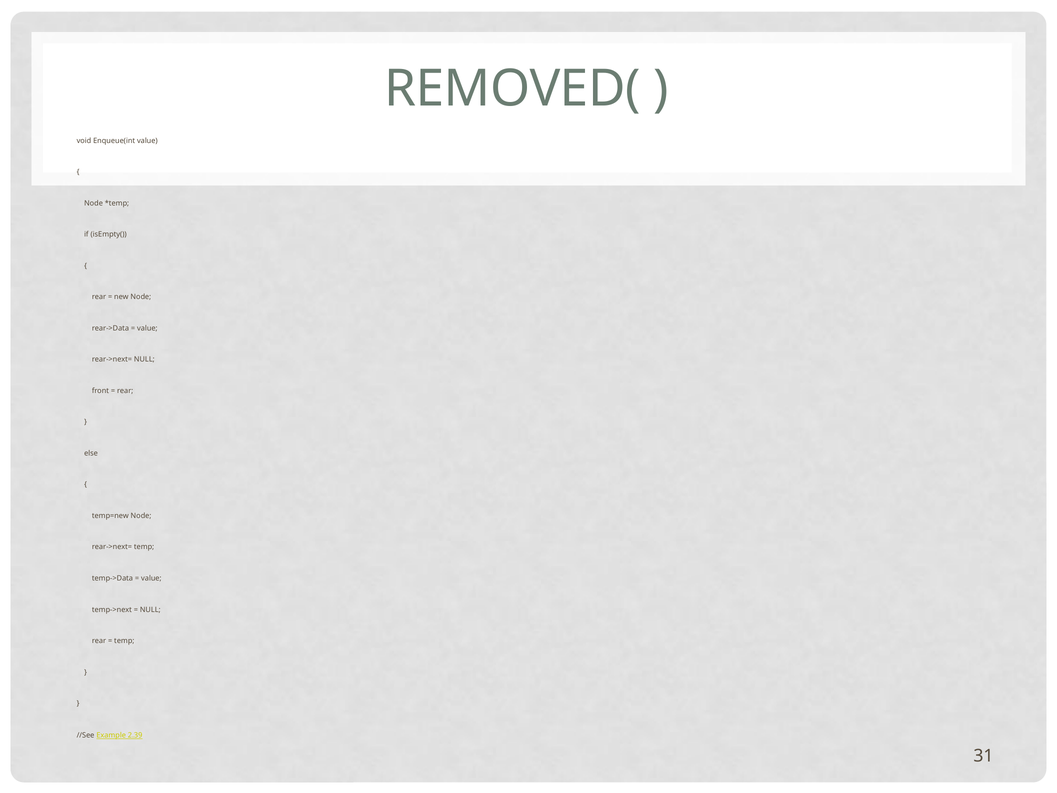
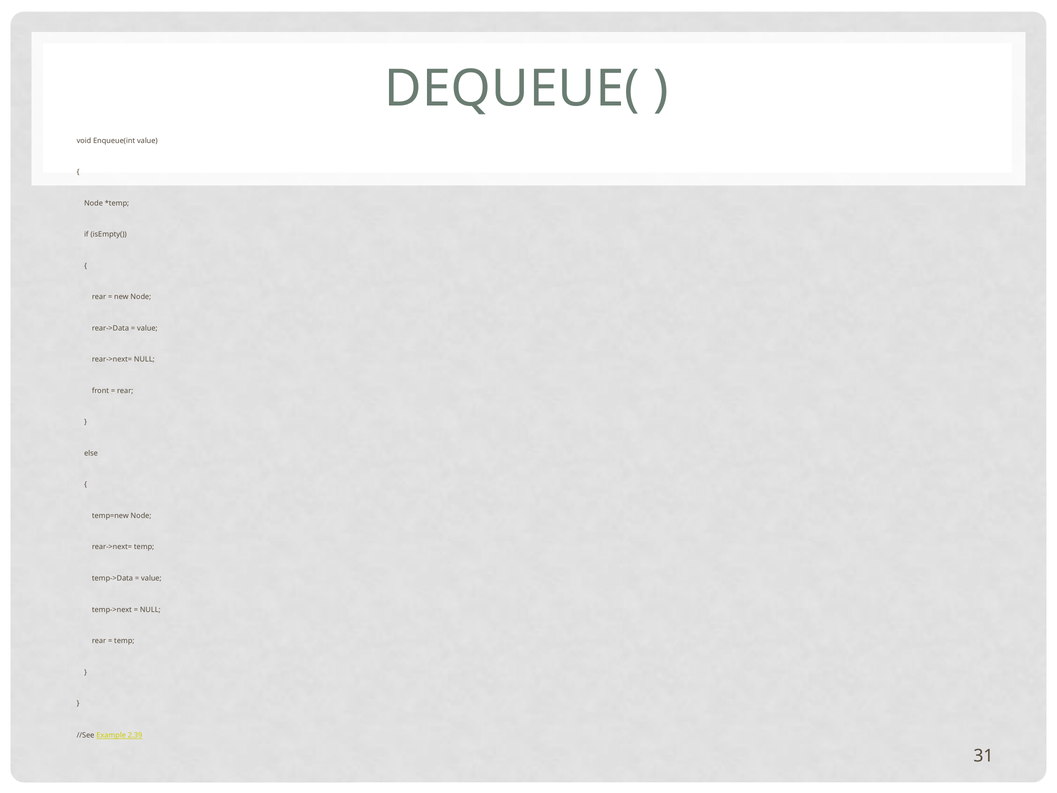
REMOVED(: REMOVED( -> DEQUEUE( (512, 89)
